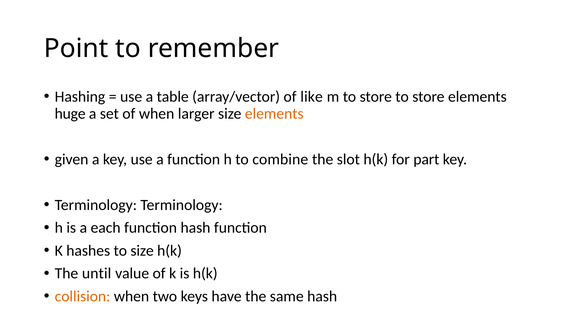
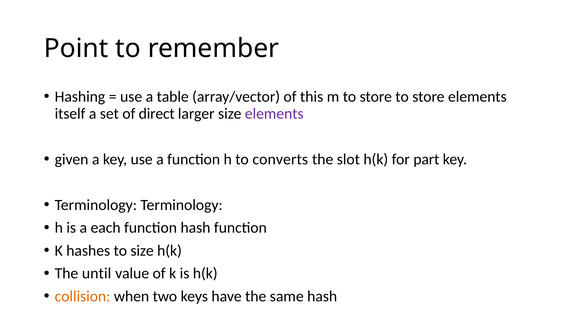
like: like -> this (312, 97)
huge: huge -> itself (70, 114)
of when: when -> direct (157, 114)
elements colour: orange -> purple (274, 114)
combine: combine -> converts (280, 159)
